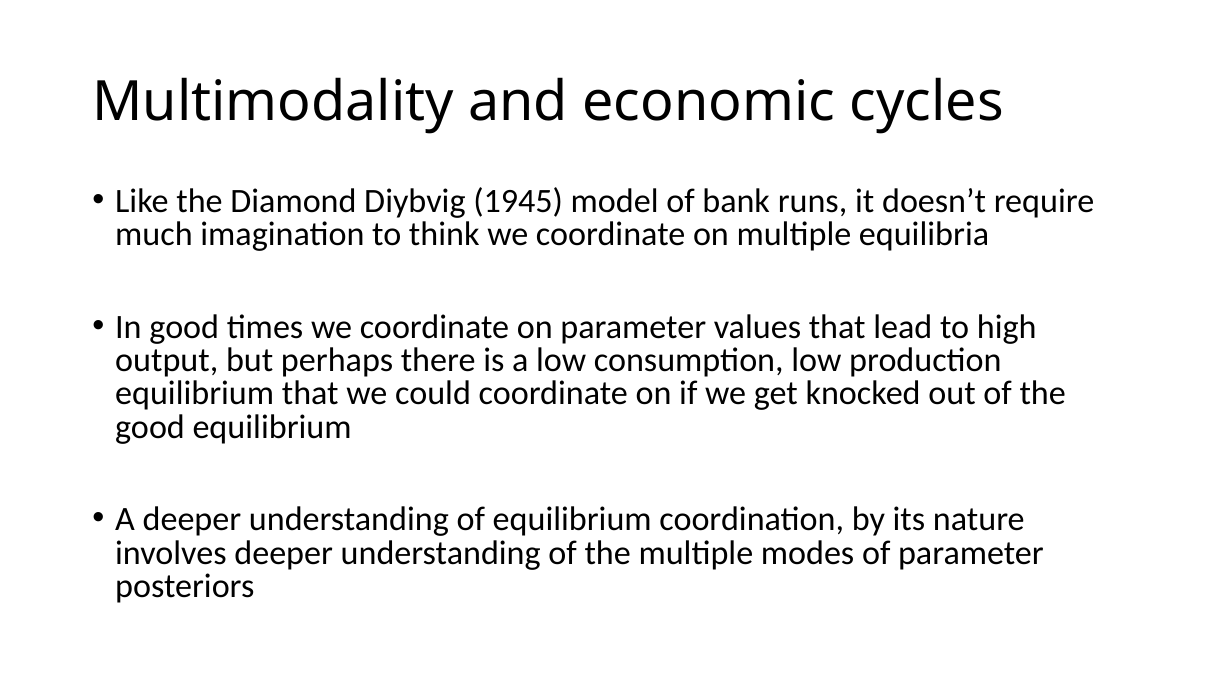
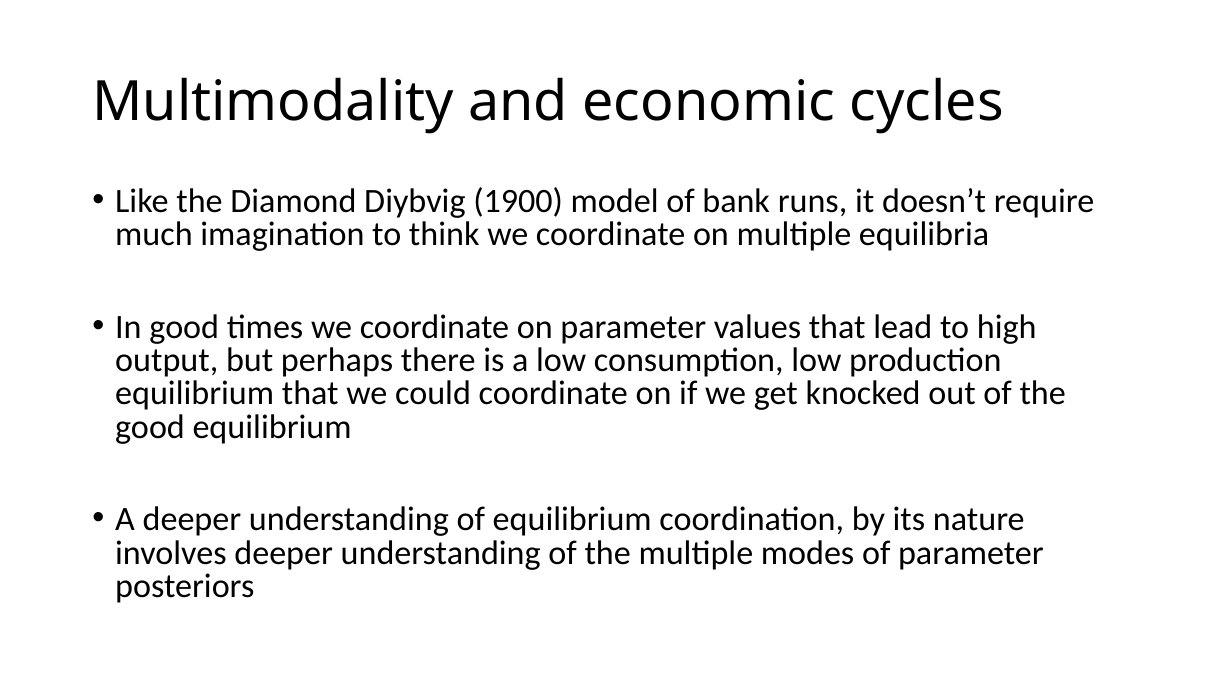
1945: 1945 -> 1900 (518, 201)
